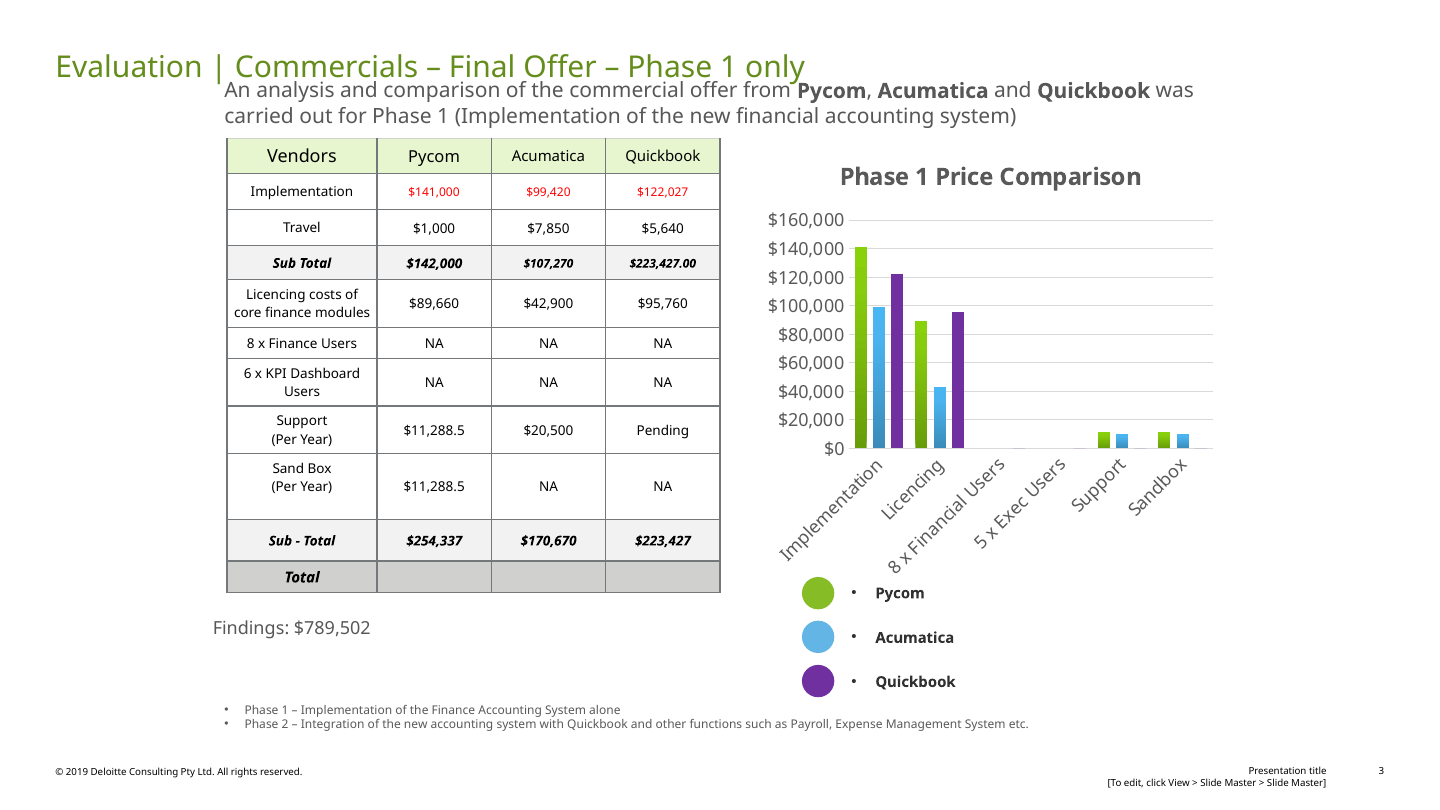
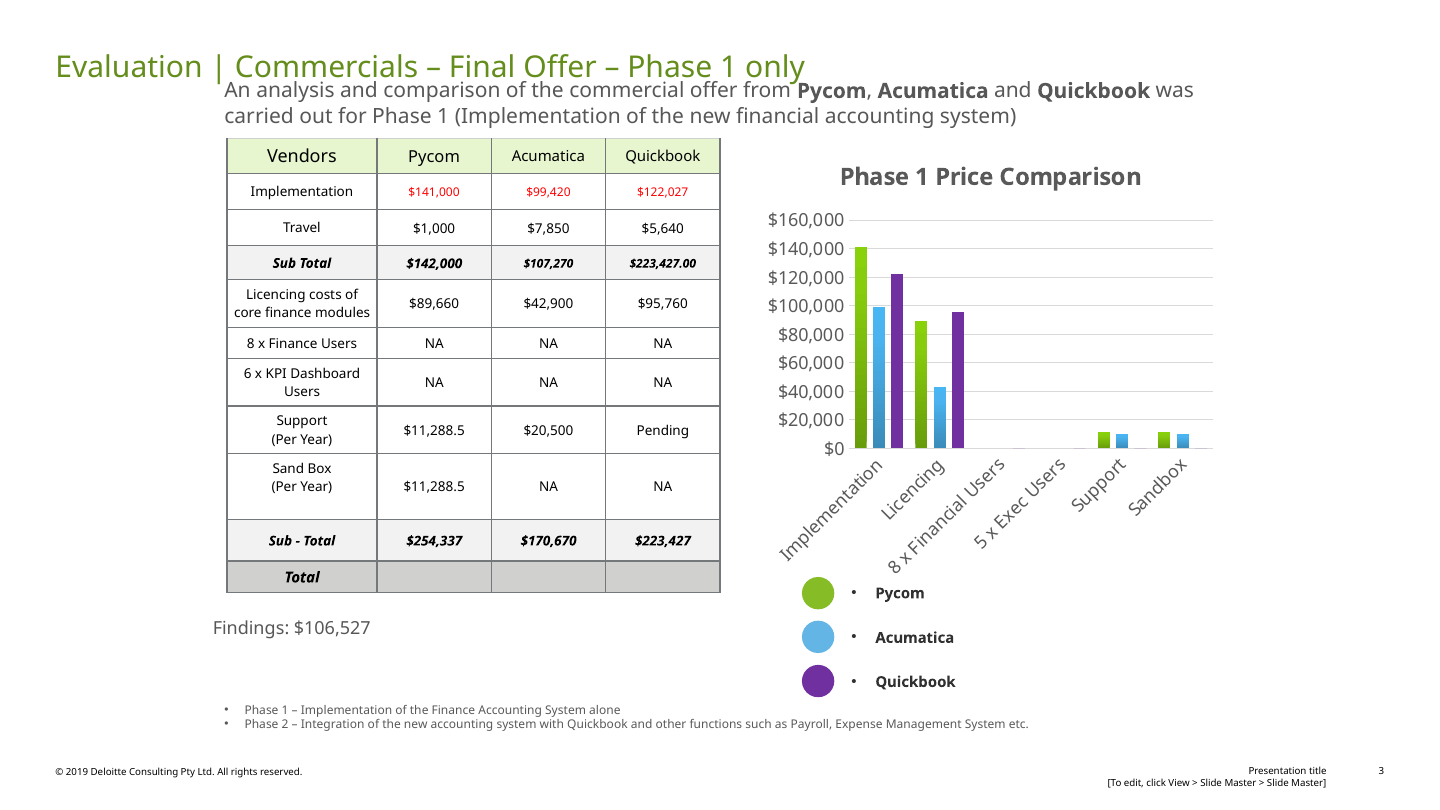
$789,502: $789,502 -> $106,527 (332, 628)
